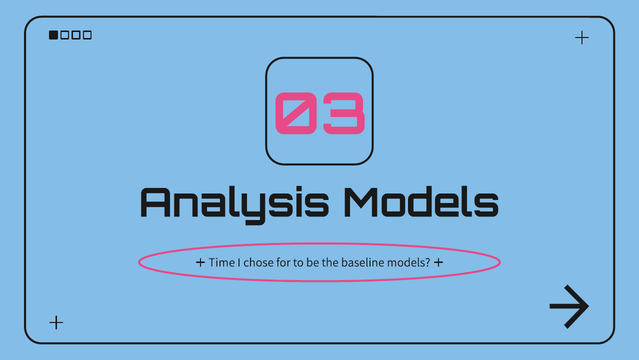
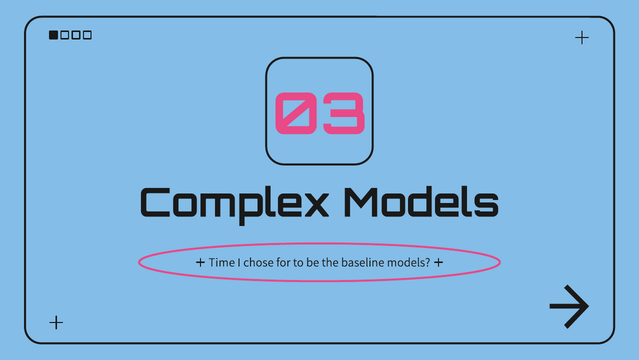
Analysis: Analysis -> Complex (235, 203)
